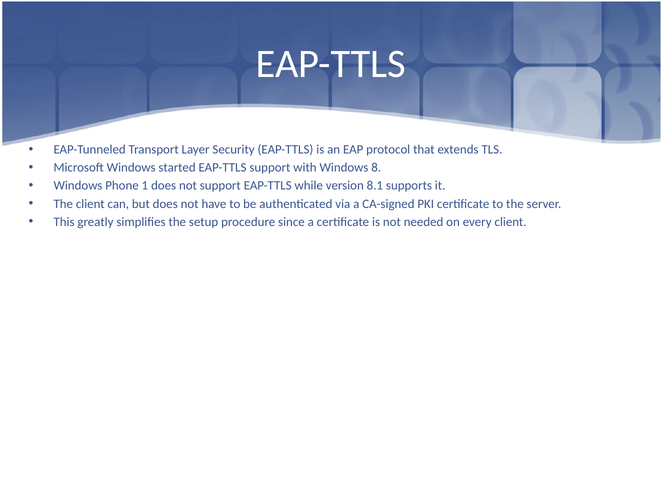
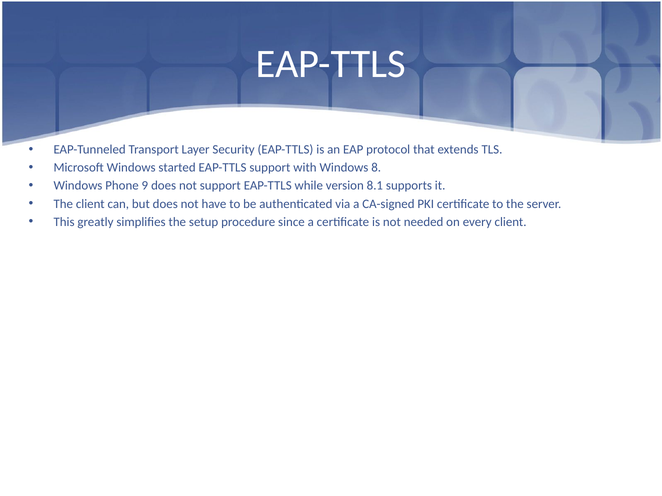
1: 1 -> 9 (145, 186)
